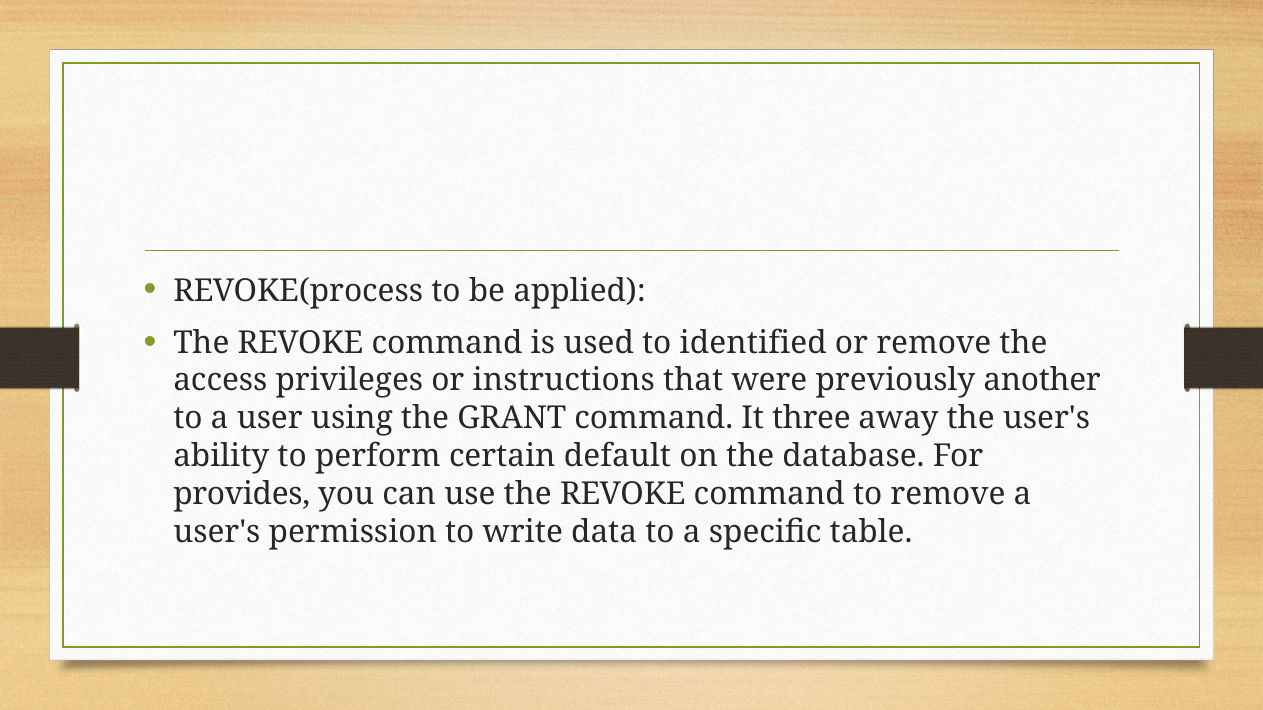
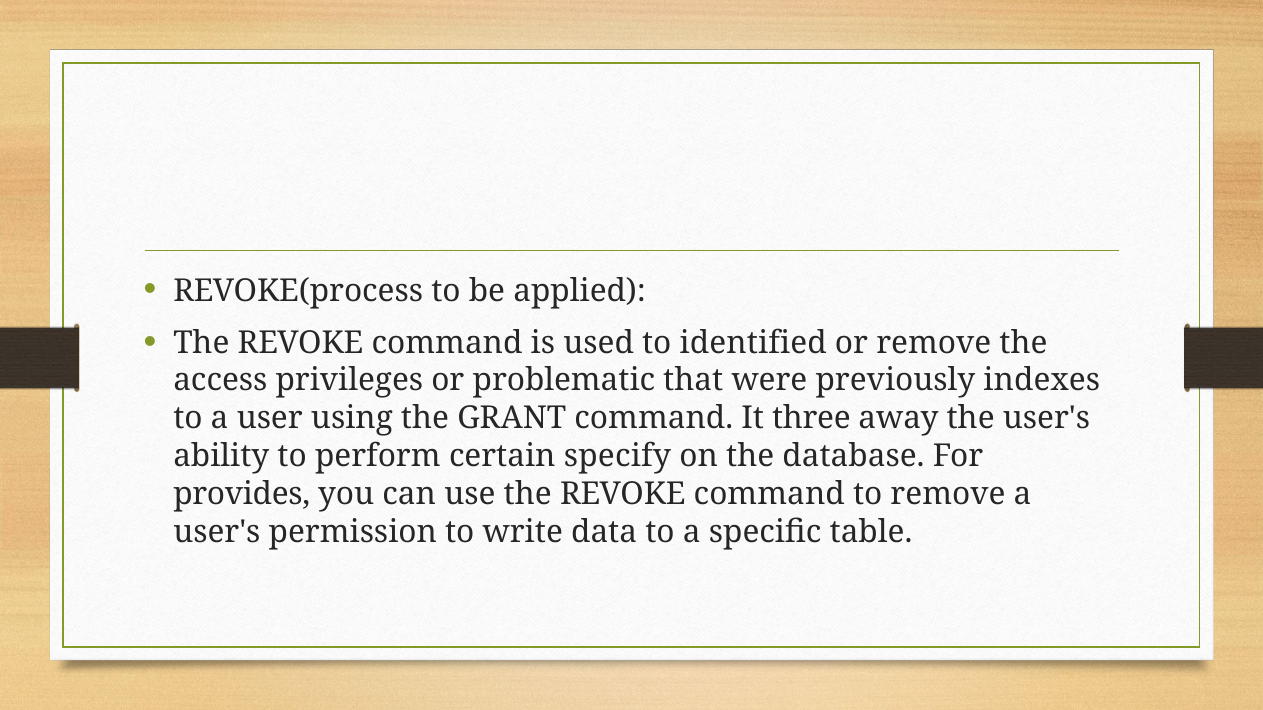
instructions: instructions -> problematic (564, 381)
another: another -> indexes (1042, 381)
default: default -> specify (617, 457)
